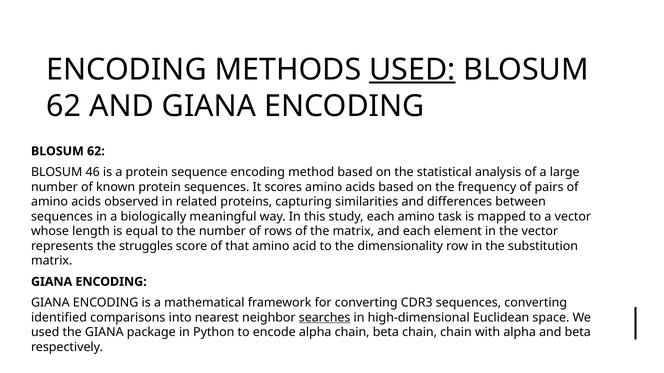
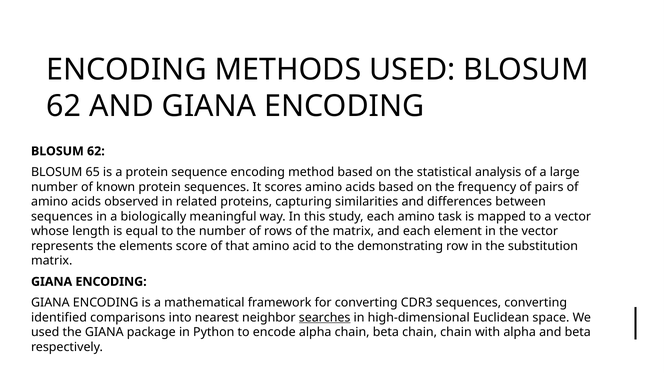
USED underline: present -> none (412, 70)
46: 46 -> 65 (93, 172)
struggles: struggles -> elements (146, 246)
dimensionality: dimensionality -> demonstrating (400, 246)
